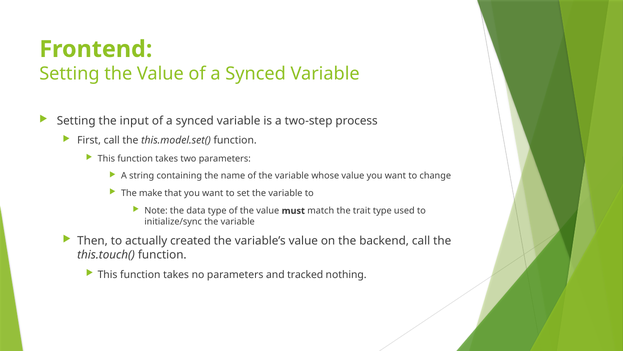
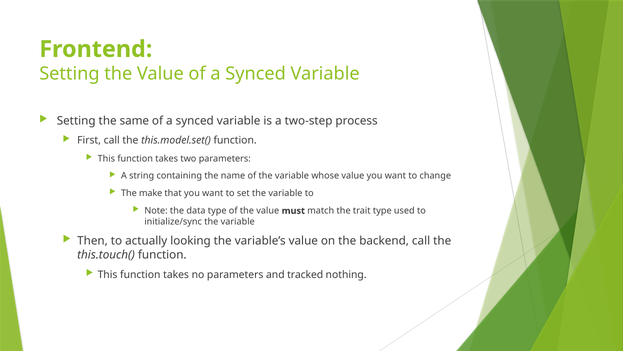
input: input -> same (134, 121)
created: created -> looking (191, 241)
